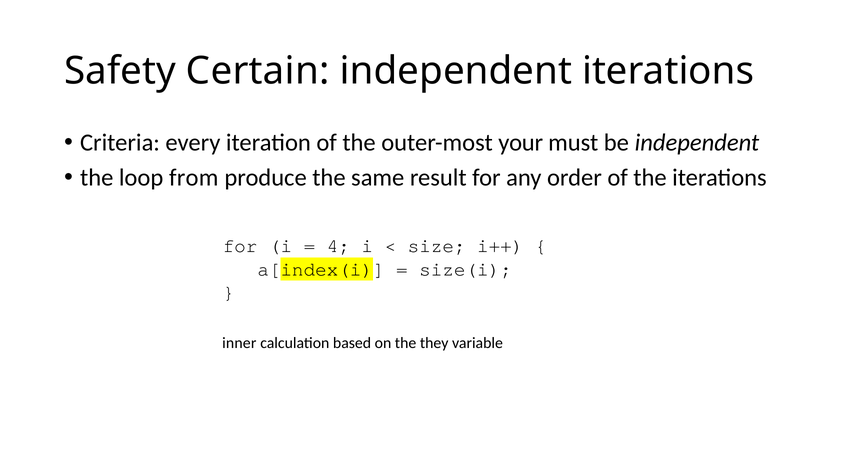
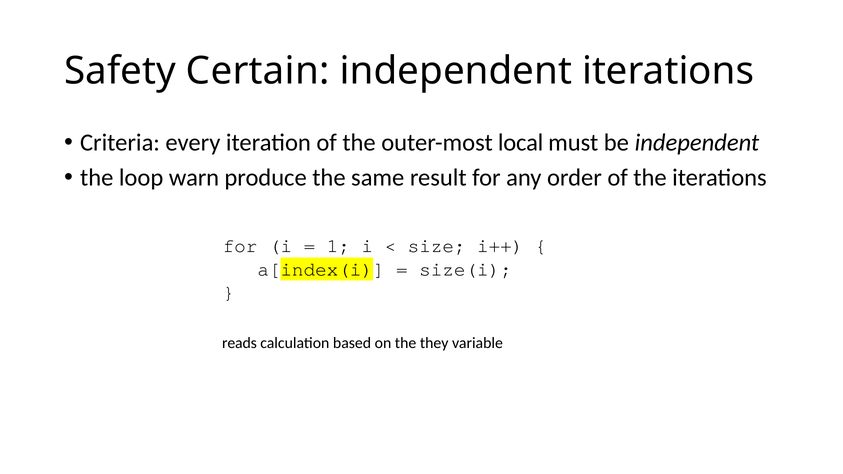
your: your -> local (521, 142)
from: from -> warn (194, 178)
4: 4 -> 1 (338, 246)
inner: inner -> reads (239, 343)
